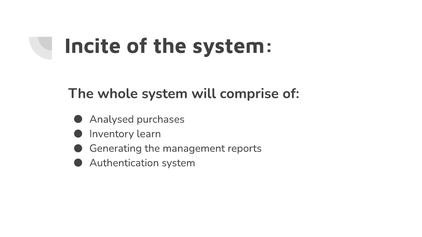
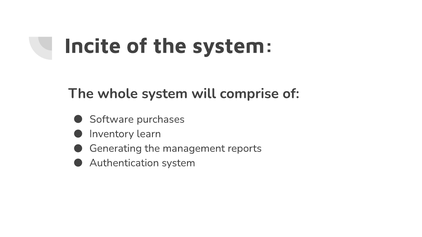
Analysed: Analysed -> Software (112, 119)
